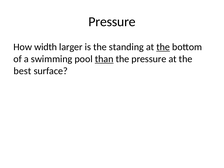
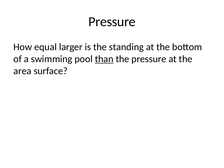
width: width -> equal (46, 47)
the underline: present -> none (163, 47)
best: best -> area (22, 71)
